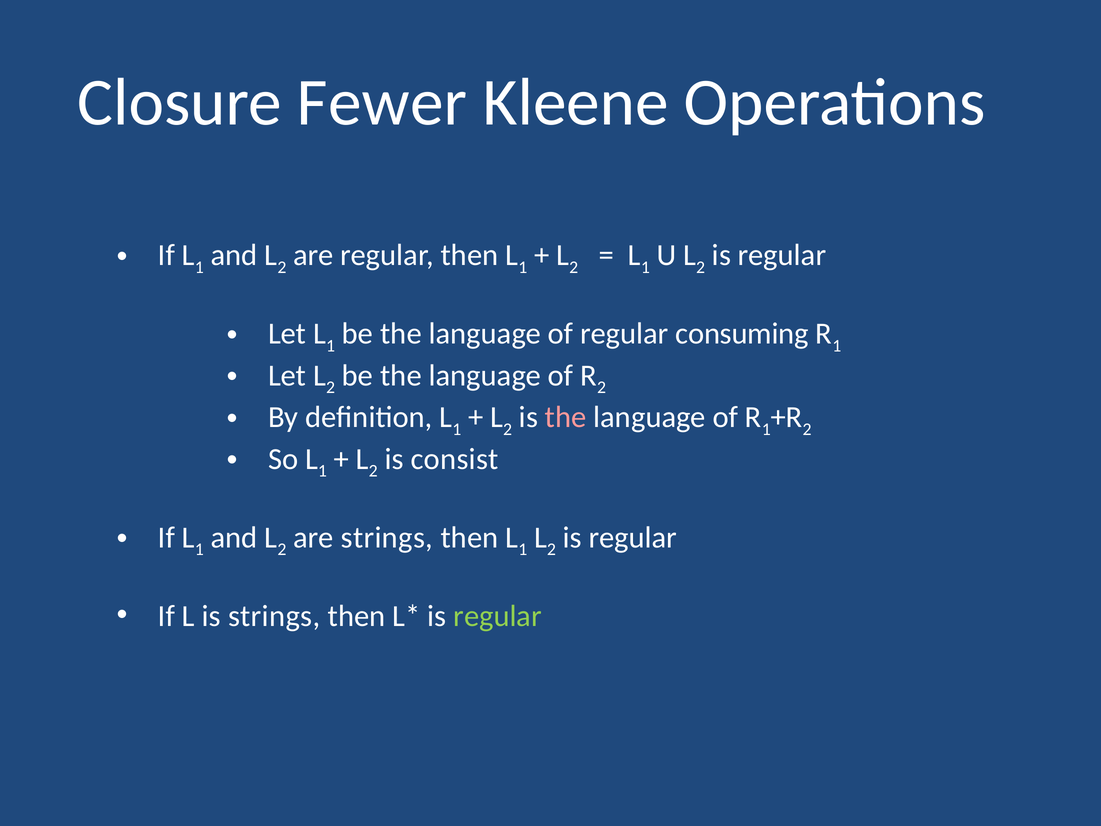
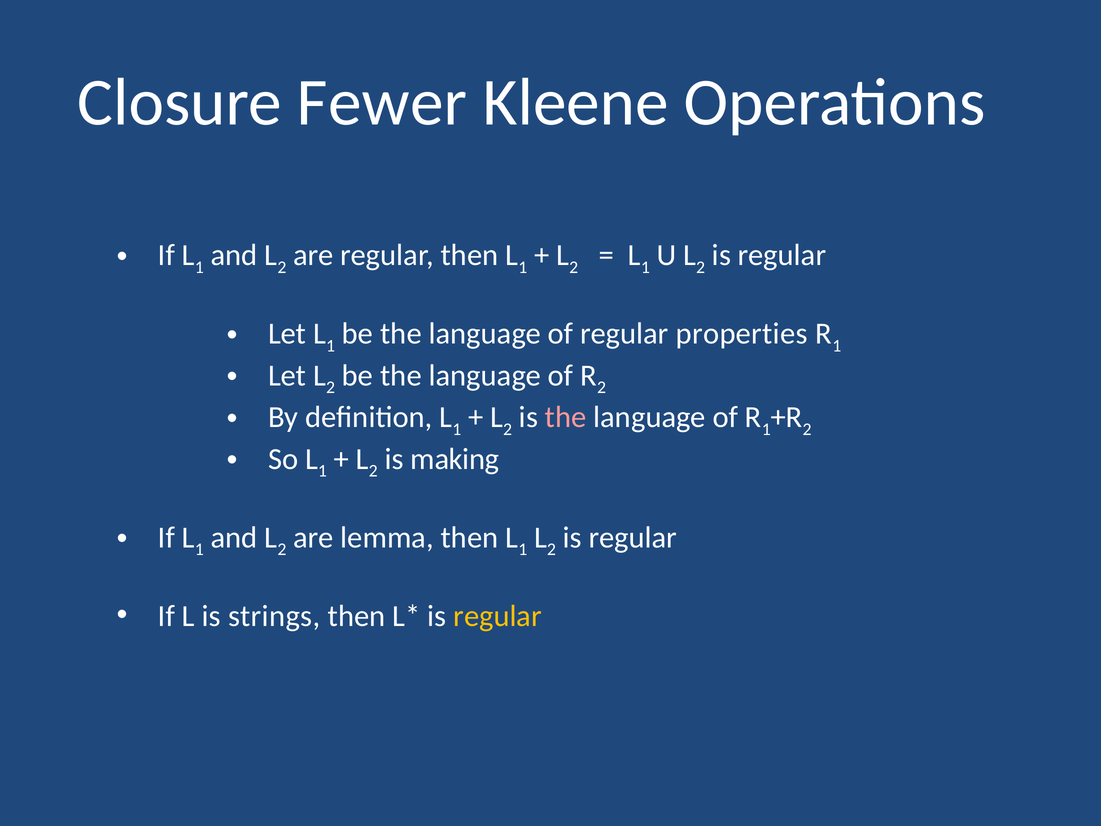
consuming: consuming -> properties (742, 334)
consist: consist -> making (455, 459)
are strings: strings -> lemma (387, 537)
regular colour: light green -> yellow (498, 616)
